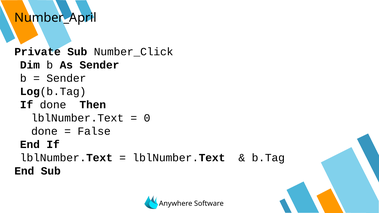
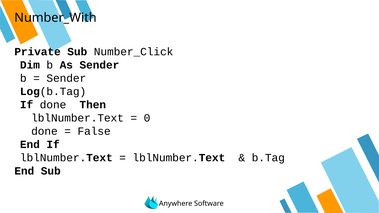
Number_April: Number_April -> Number_With (56, 18)
